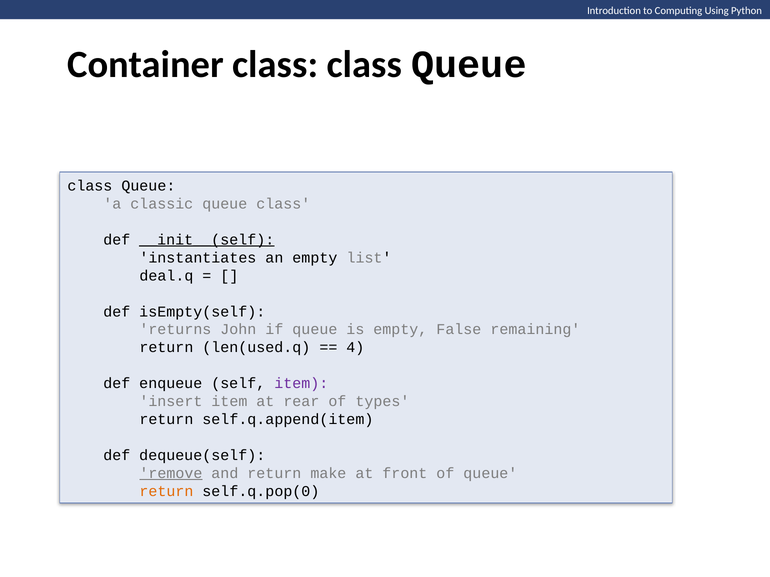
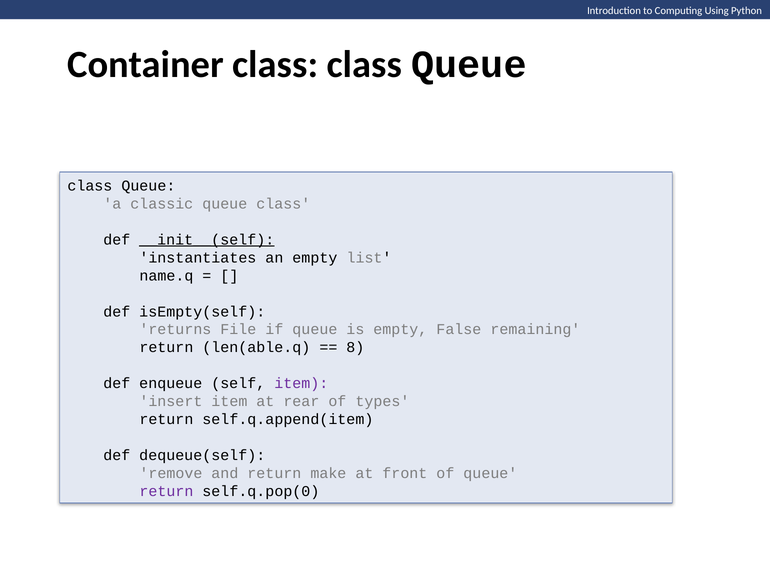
deal.q: deal.q -> name.q (166, 276)
John: John -> File (238, 330)
len(used.q: len(used.q -> len(able.q (256, 348)
4: 4 -> 8 (355, 348)
remove underline: present -> none (171, 474)
return colour: orange -> purple (166, 492)
